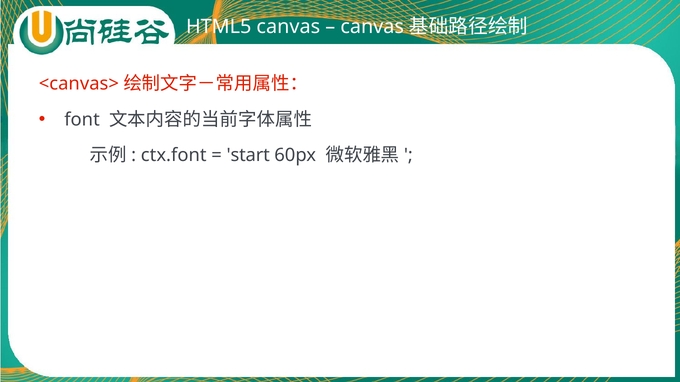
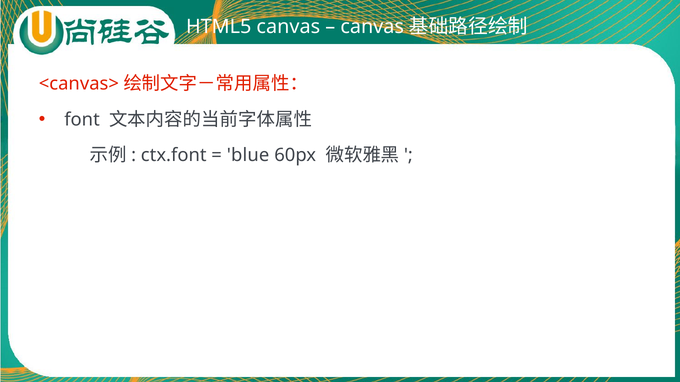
start: start -> blue (248, 156)
